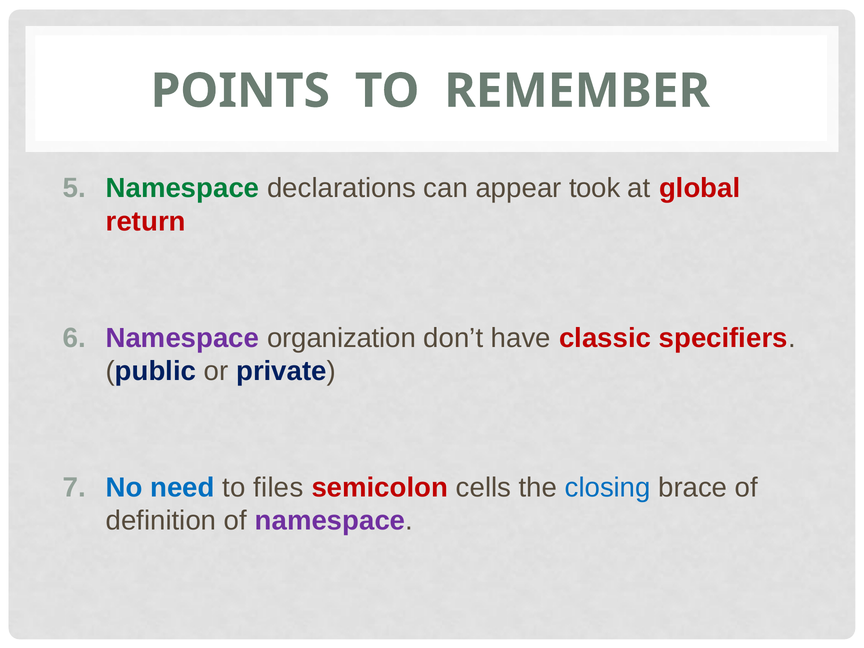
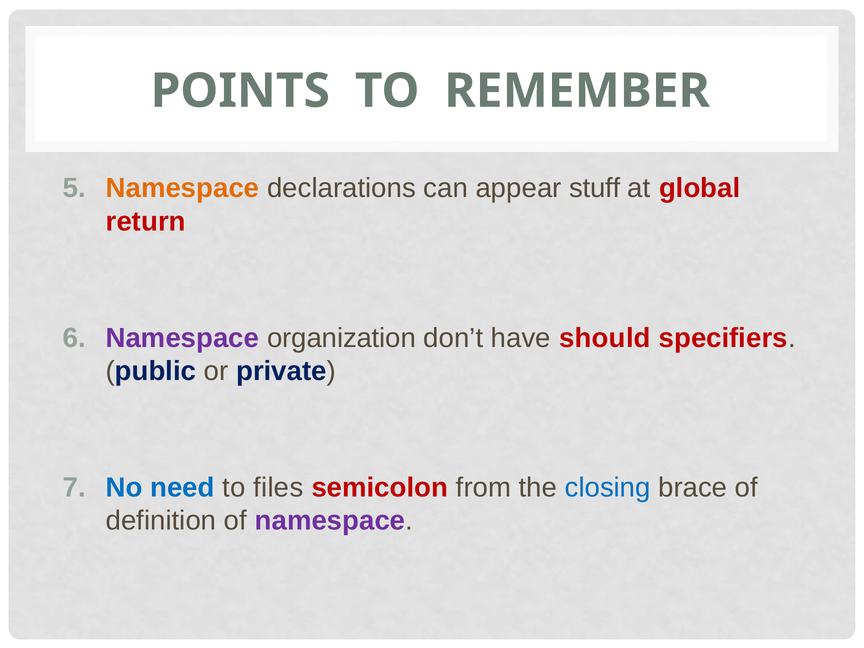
Namespace colour: green -> orange (183, 188)
took: took -> stuff (595, 188)
classic: classic -> should (605, 338)
cells: cells -> from (483, 488)
